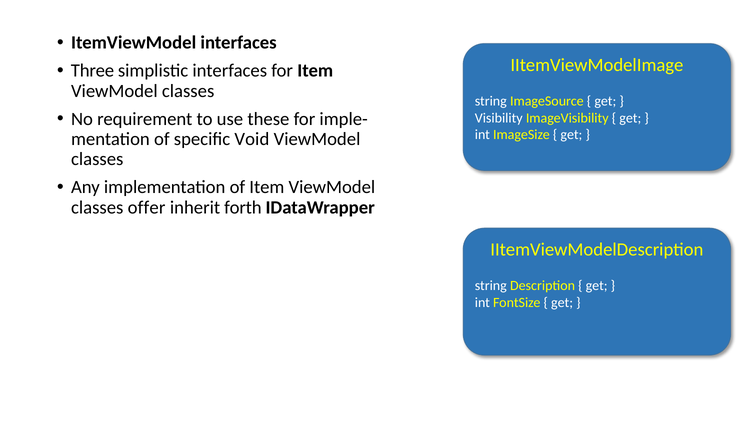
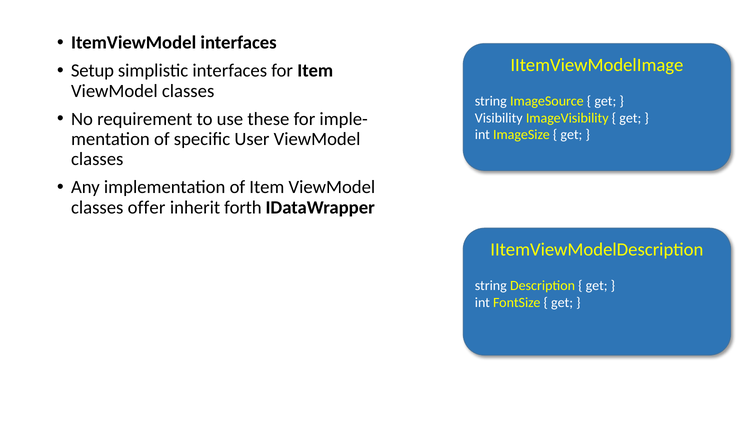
Three: Three -> Setup (92, 71)
Void: Void -> User (252, 139)
